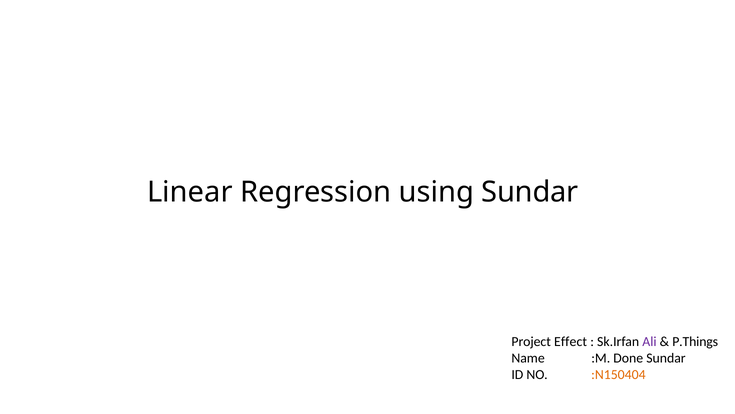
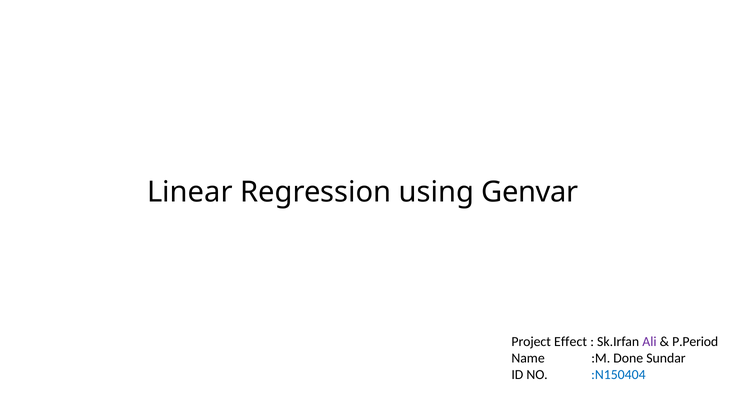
using Sundar: Sundar -> Genvar (530, 192)
P.Things: P.Things -> P.Period (695, 341)
:N150404 colour: orange -> blue (618, 374)
